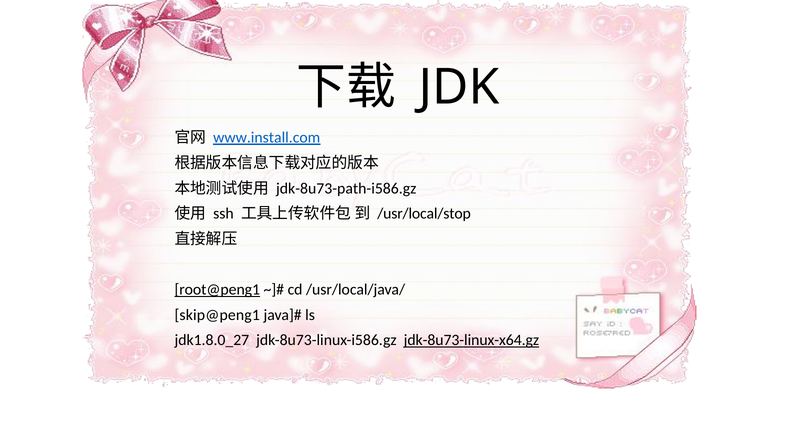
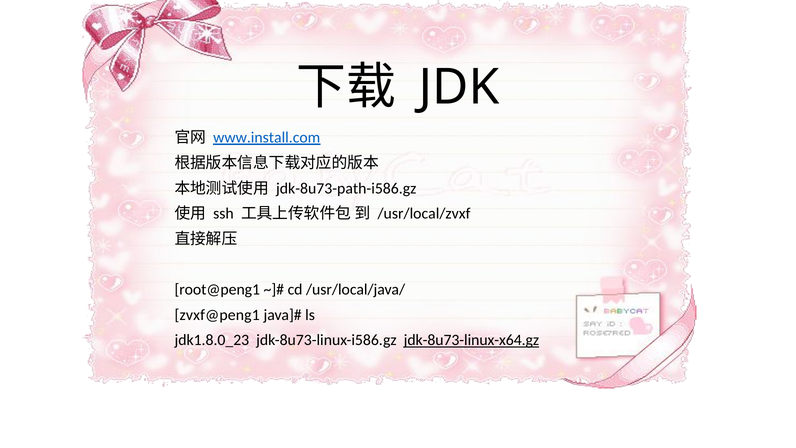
/usr/local/stop: /usr/local/stop -> /usr/local/zvxf (424, 214)
root@peng1 underline: present -> none (217, 289)
skip@peng1: skip@peng1 -> zvxf@peng1 (217, 315)
jdk1.8.0_27: jdk1.8.0_27 -> jdk1.8.0_23 (212, 340)
